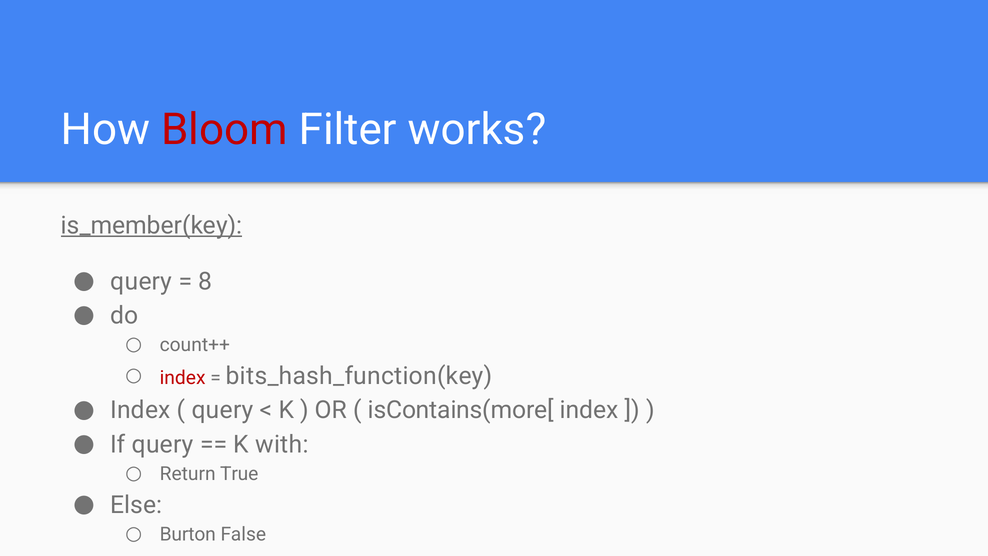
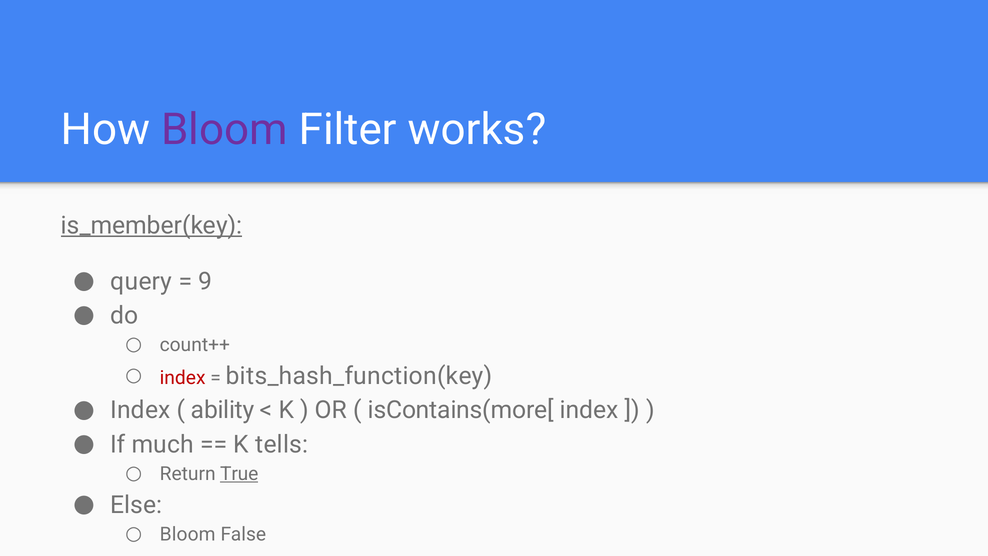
Bloom colour: red -> purple (224, 130)
8: 8 -> 9 (205, 281)
query: query -> ability (223, 410)
If query: query -> much (163, 444)
with: with -> tells (282, 444)
True underline: none -> present (239, 474)
Burton: Burton -> Bloom (188, 534)
